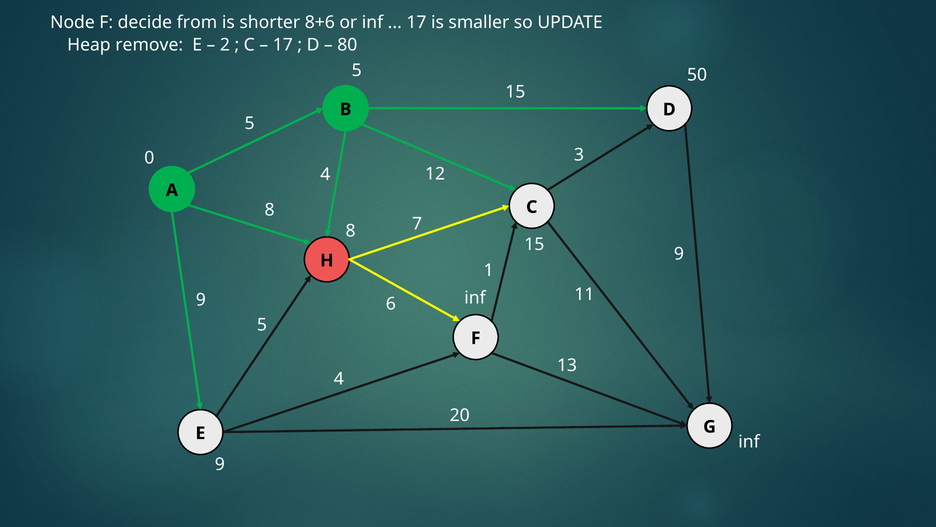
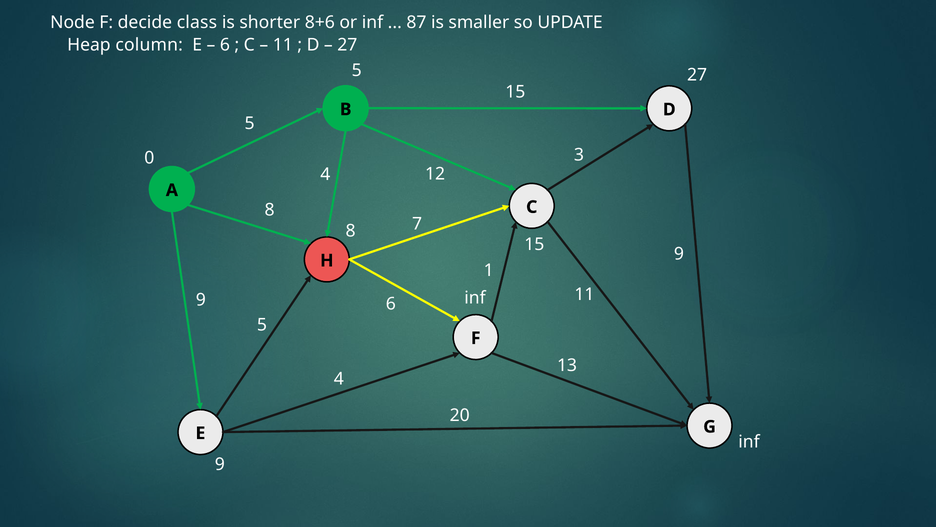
from: from -> class (197, 22)
17: 17 -> 87 (416, 22)
remove: remove -> column (149, 45)
2: 2 -> 6 (225, 45)
17: 17 -> 11 (283, 45)
80: 80 -> 27 (347, 45)
5 50: 50 -> 27 (697, 75)
